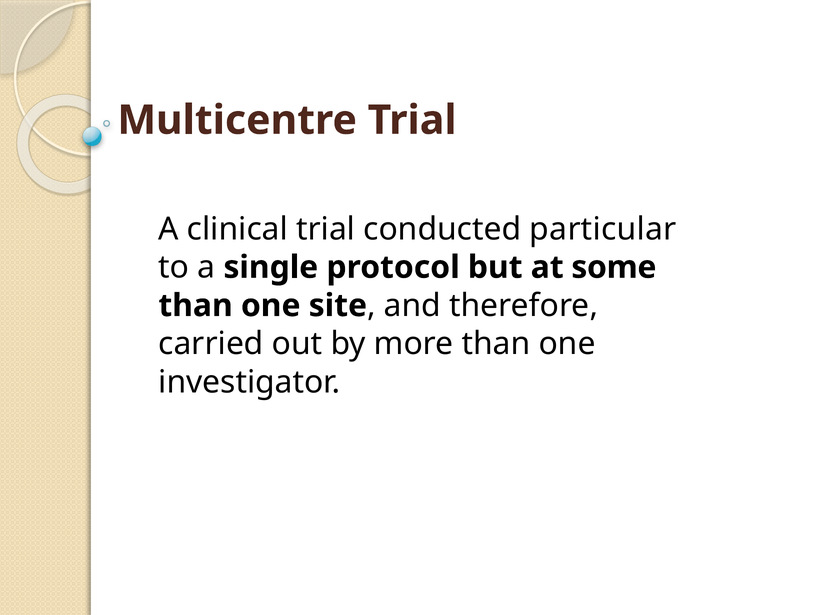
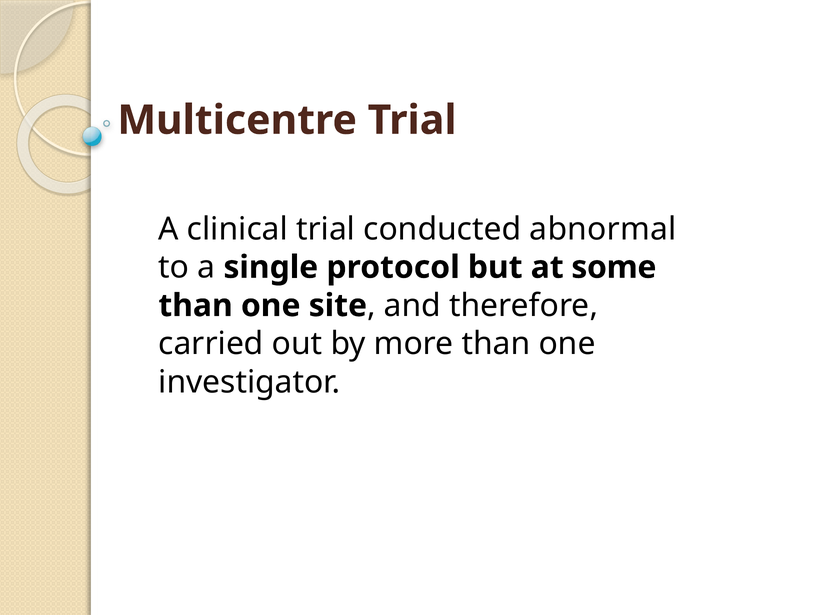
particular: particular -> abnormal (603, 229)
